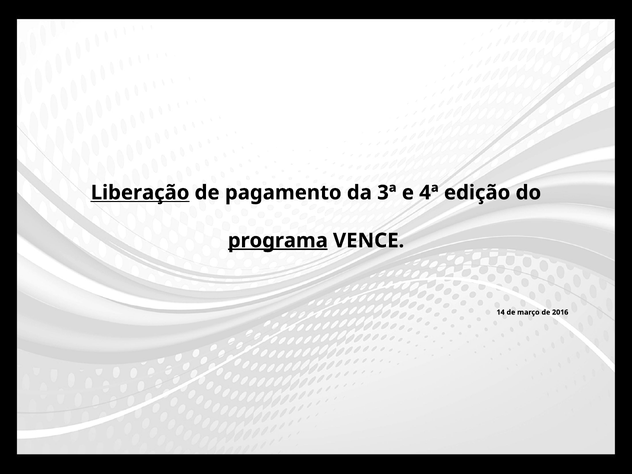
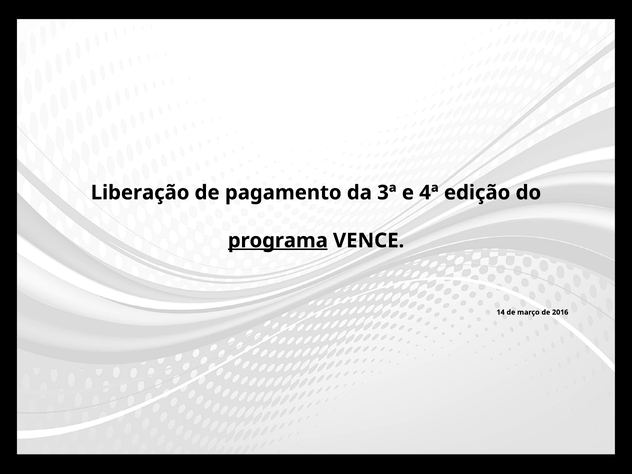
Liberação underline: present -> none (140, 193)
